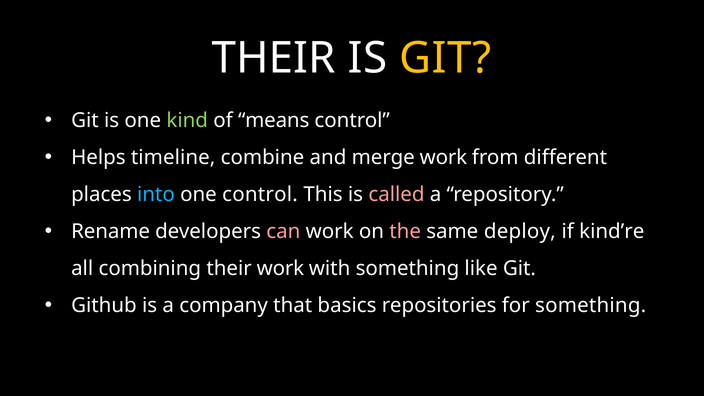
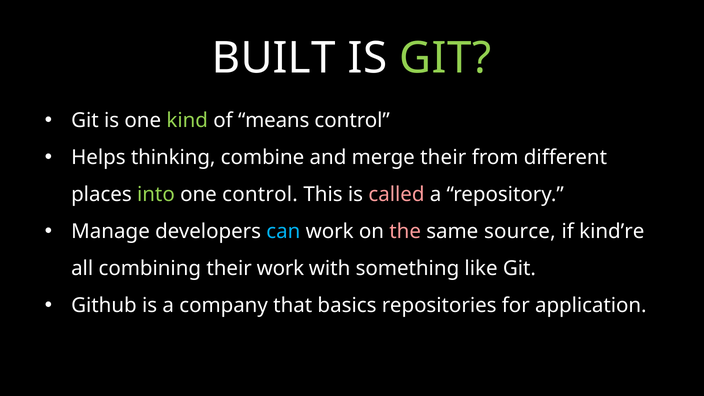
THEIR: THEIR -> BUILT (274, 58)
GIT colour: yellow -> light green (445, 58)
timeline: timeline -> thinking (173, 157)
merge work: work -> their (443, 157)
into colour: light blue -> light green (156, 194)
Rename: Rename -> Manage (111, 231)
can colour: pink -> light blue (283, 231)
deploy: deploy -> source (520, 231)
for something: something -> application (591, 305)
